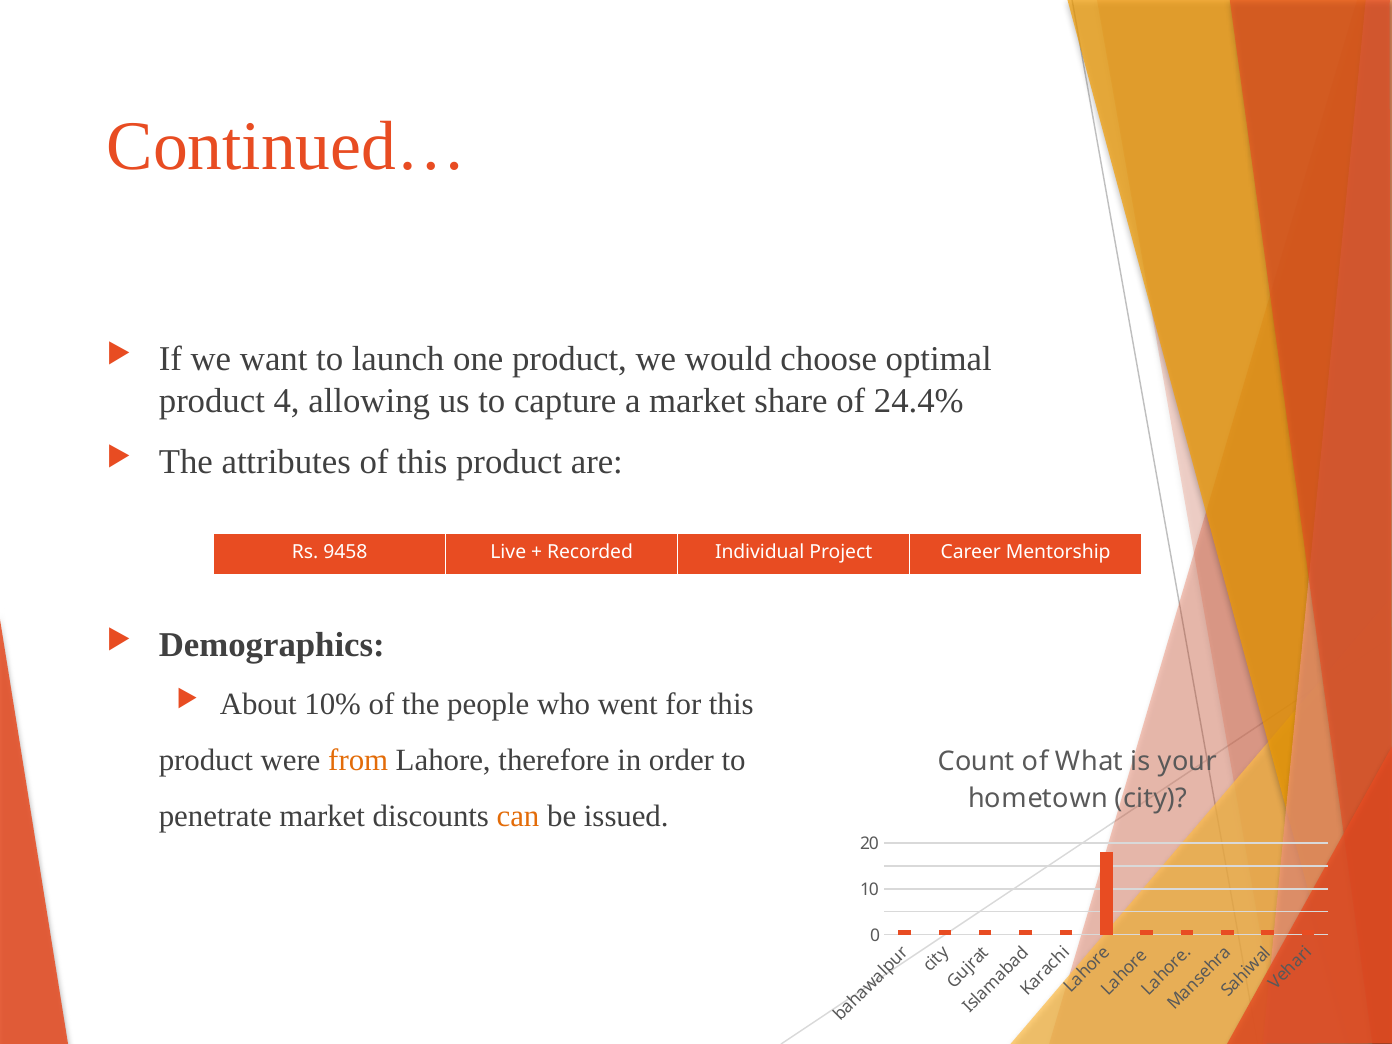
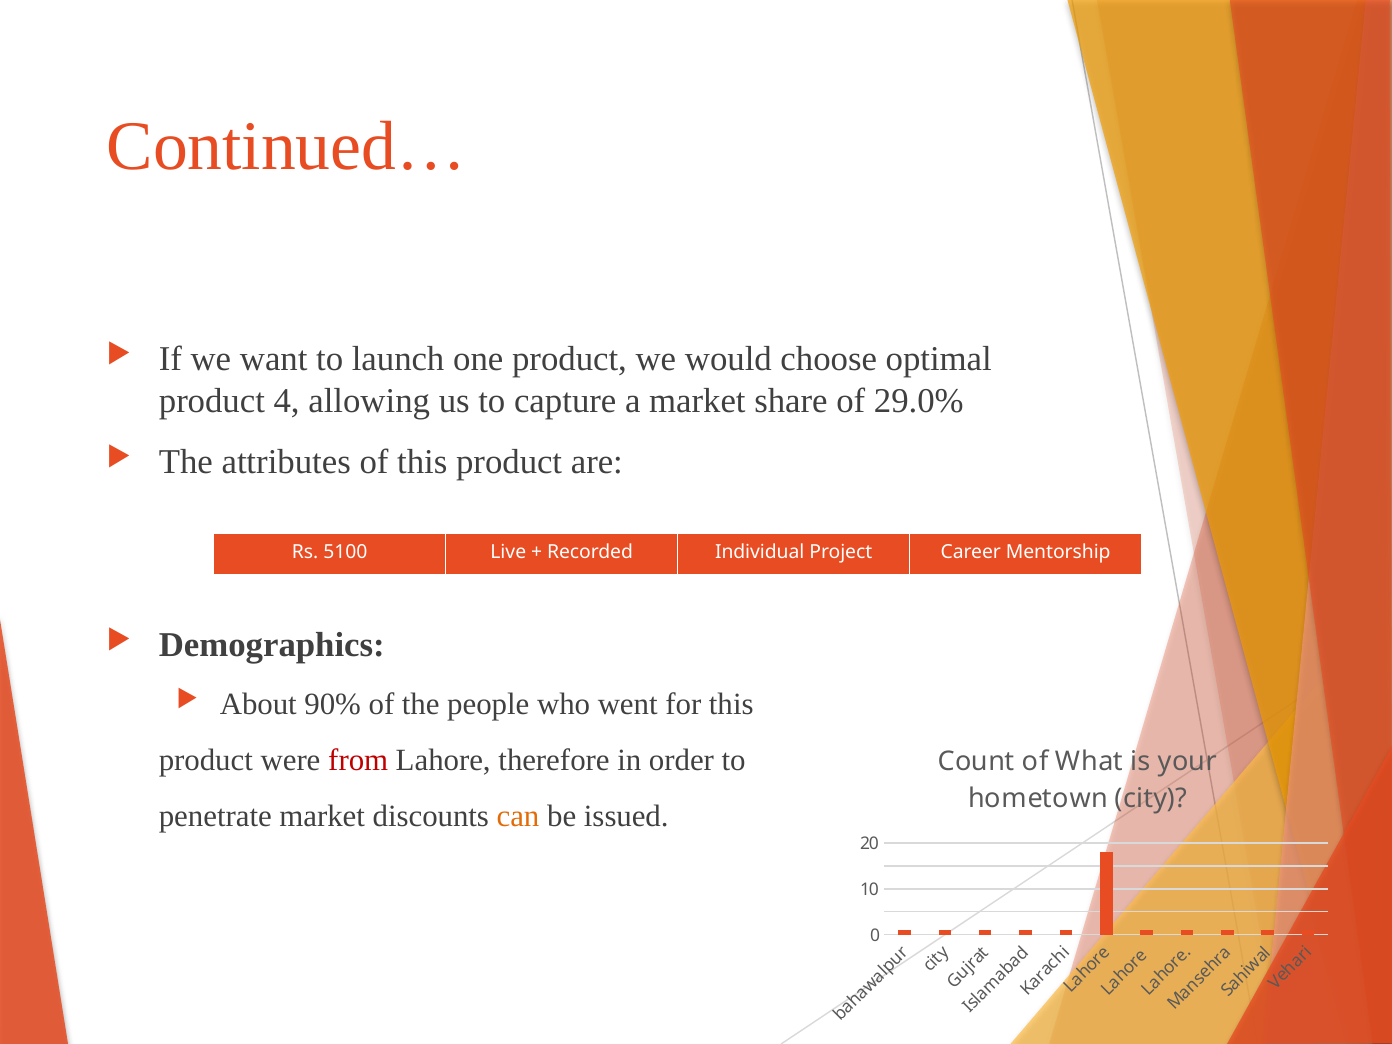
24.4%: 24.4% -> 29.0% (919, 401)
9458: 9458 -> 5100 (345, 552)
10%: 10% -> 90% (333, 704)
from colour: orange -> red (358, 760)
